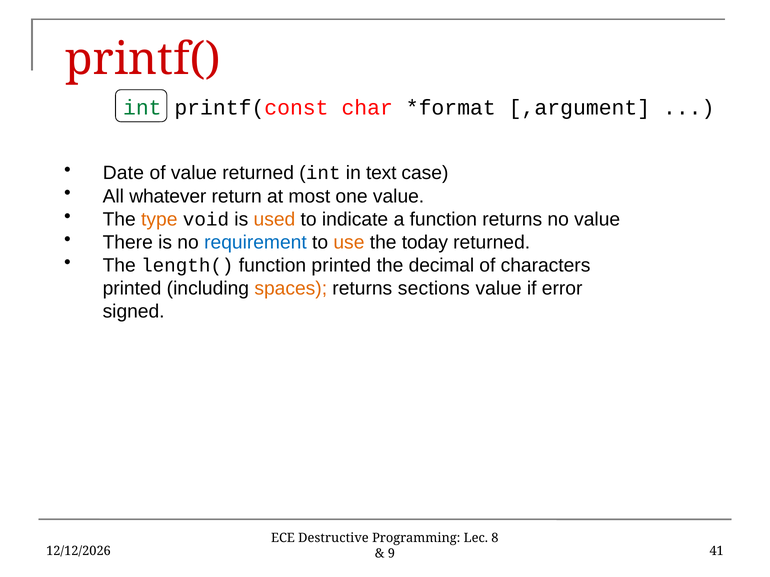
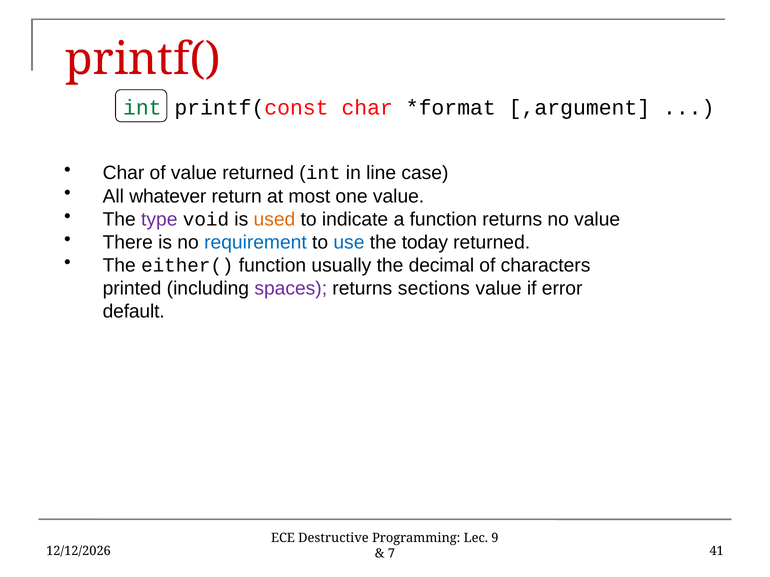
Date: Date -> Char (123, 173)
text: text -> line (381, 173)
type colour: orange -> purple (159, 219)
use colour: orange -> blue (349, 243)
length(: length( -> either( (187, 266)
function printed: printed -> usually (341, 266)
spaces colour: orange -> purple (291, 289)
signed: signed -> default (134, 312)
8: 8 -> 9 (495, 539)
9: 9 -> 7 (391, 554)
